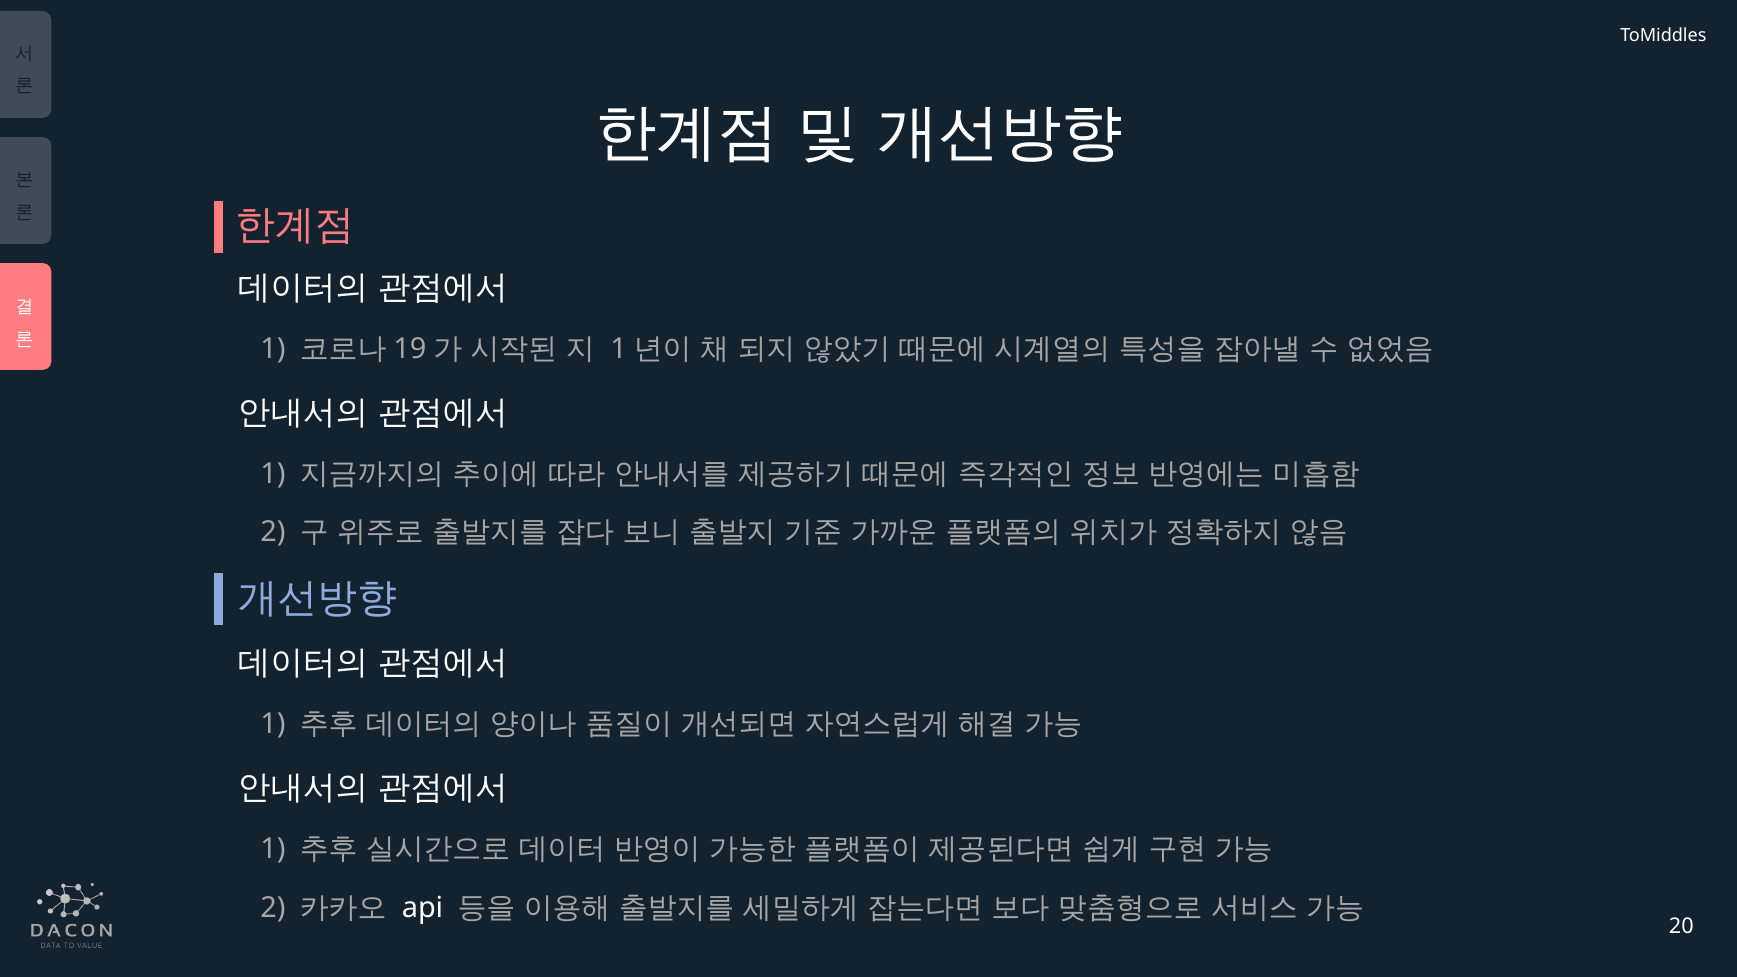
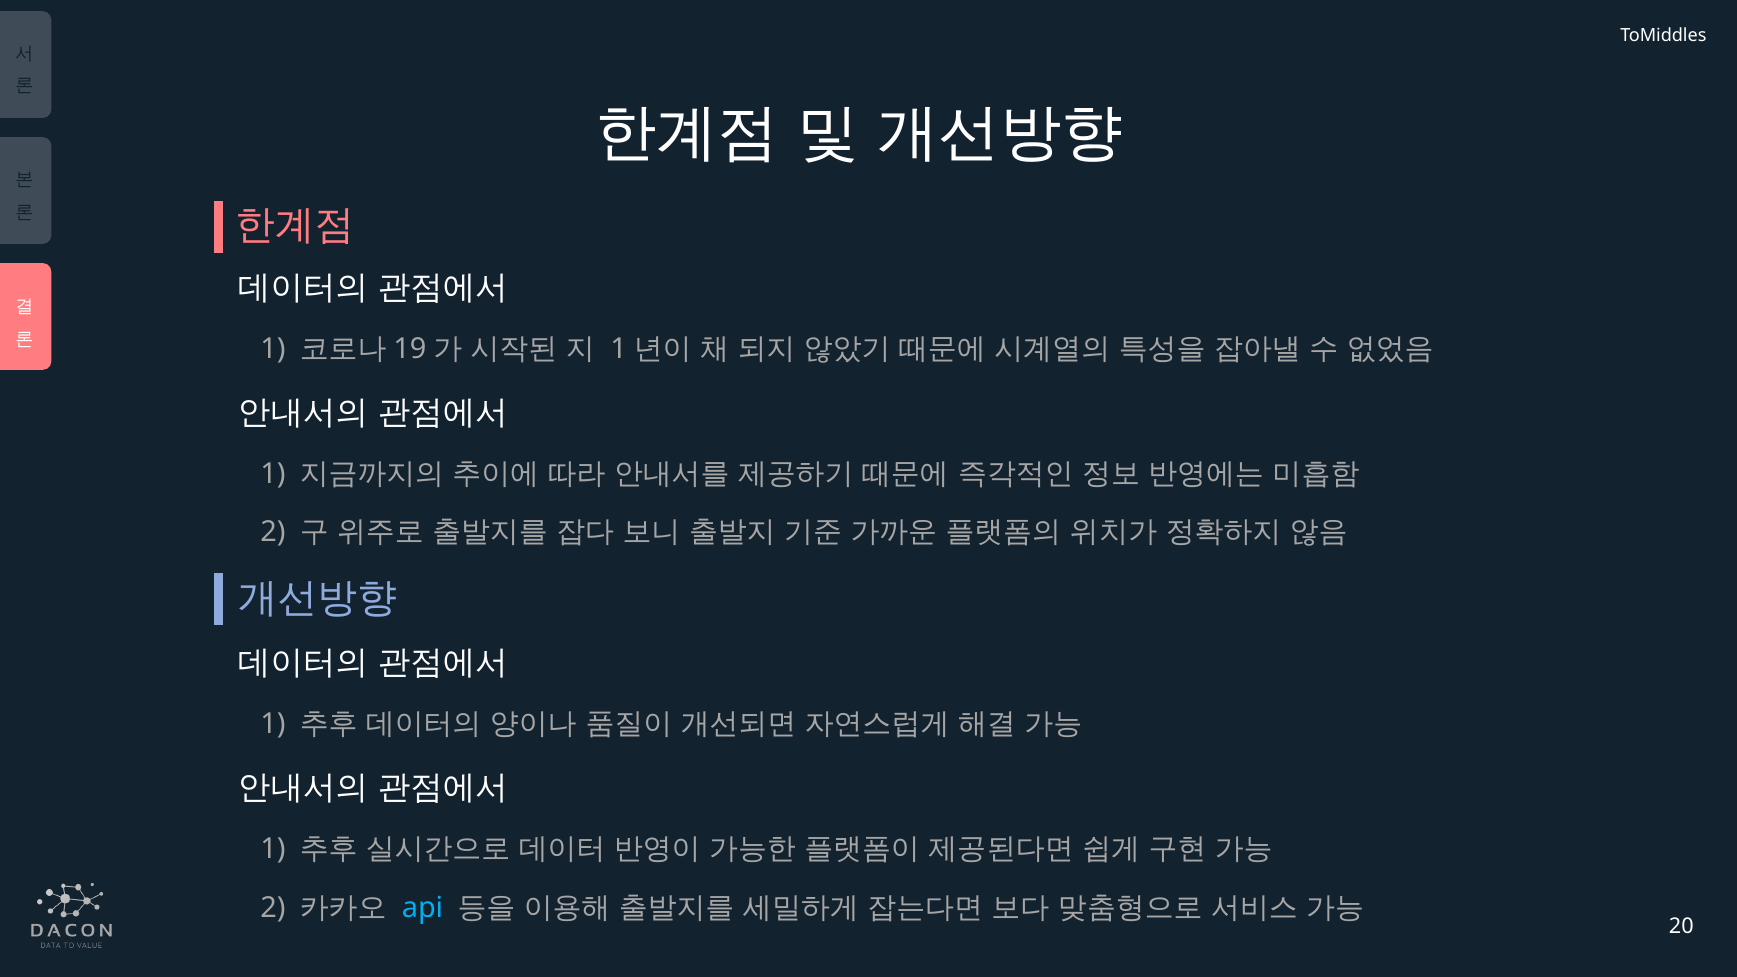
api colour: white -> light blue (423, 908)
